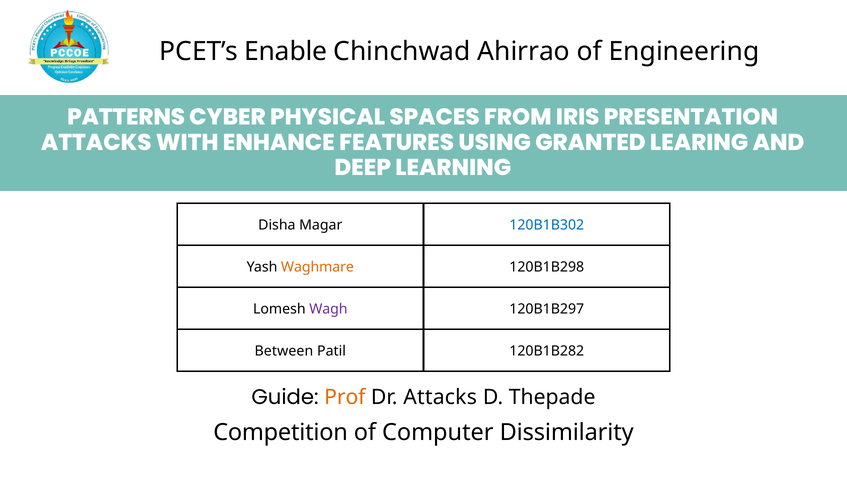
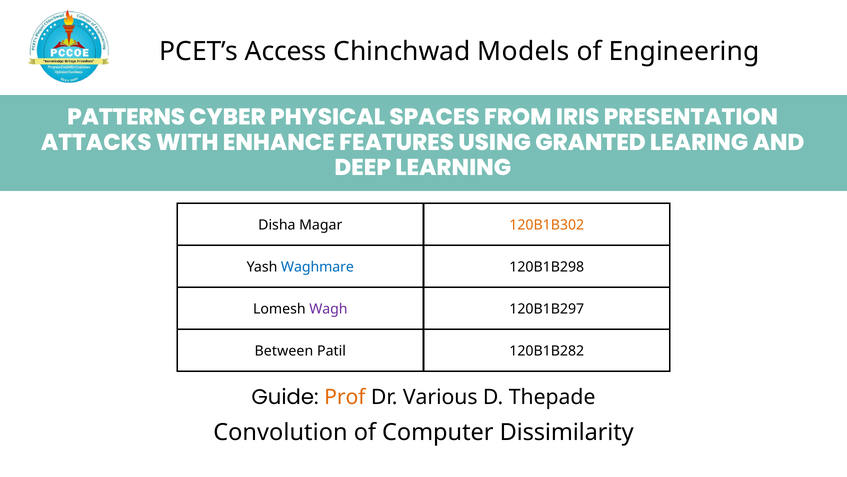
Enable: Enable -> Access (286, 51)
Ahirrao: Ahirrao -> Models (524, 51)
120B1B302 colour: blue -> orange (547, 225)
Waghmare colour: orange -> blue (317, 267)
Dr Attacks: Attacks -> Various (440, 397)
Competition: Competition -> Convolution (280, 432)
